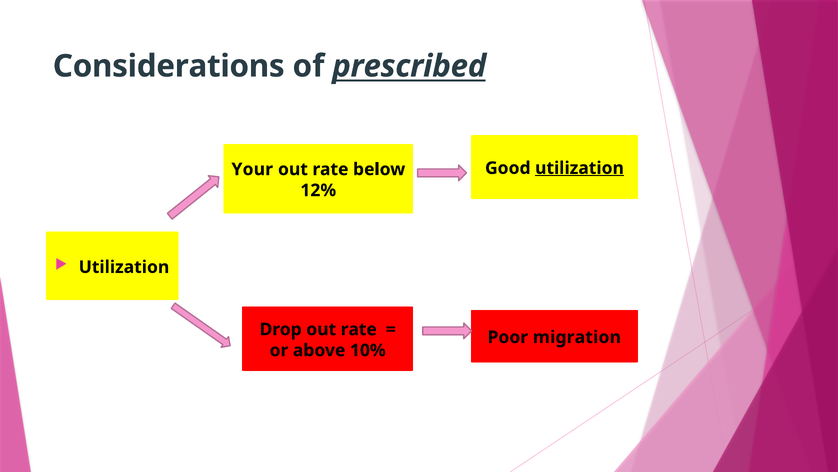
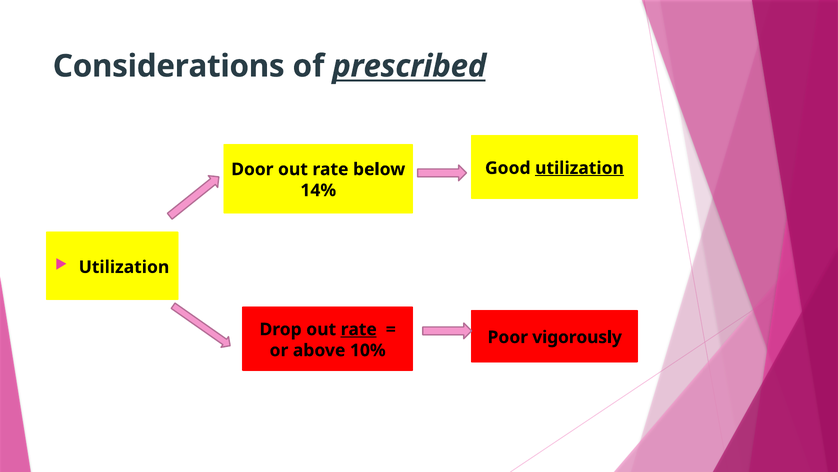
Your: Your -> Door (252, 169)
12%: 12% -> 14% (318, 190)
rate underline: none -> present (359, 329)
migration: migration -> vigorously (577, 337)
